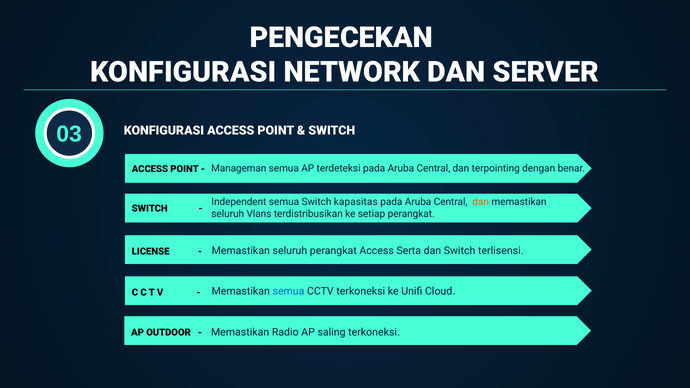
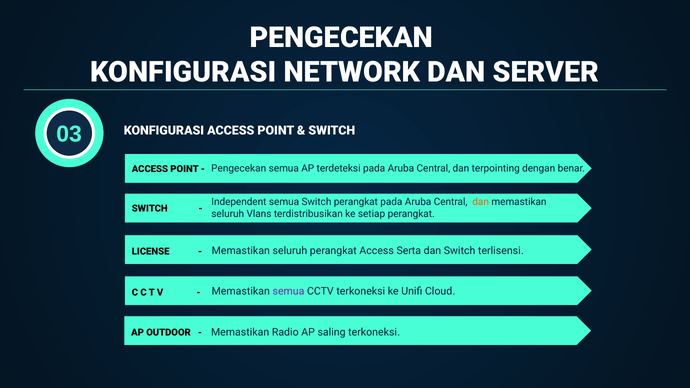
Manageman: Manageman -> Pengecekan (239, 168)
Switch kapasitas: kapasitas -> perangkat (356, 202)
semua colour: blue -> purple (288, 291)
